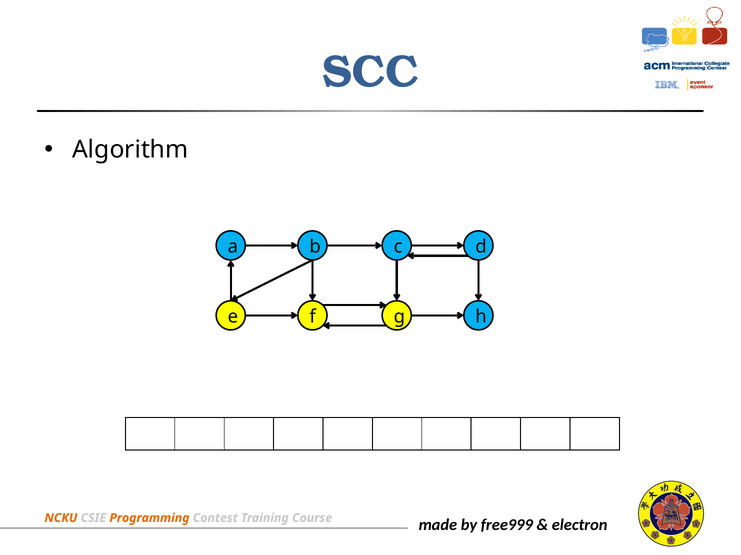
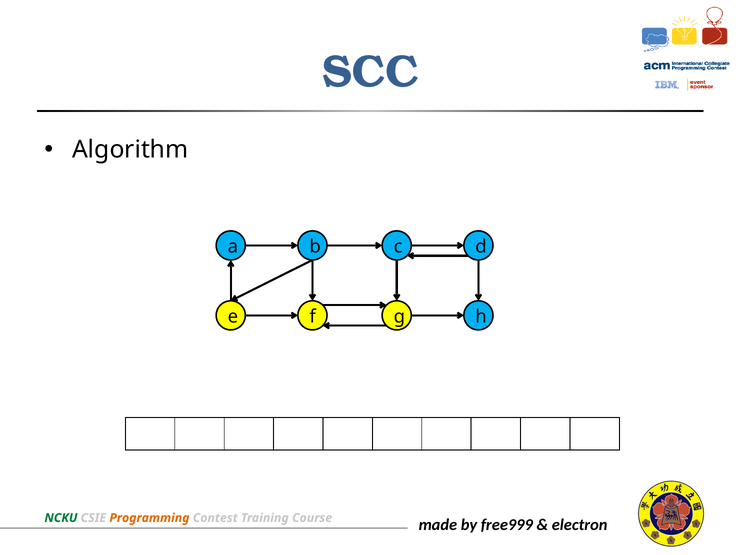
NCKU colour: orange -> green (61, 519)
